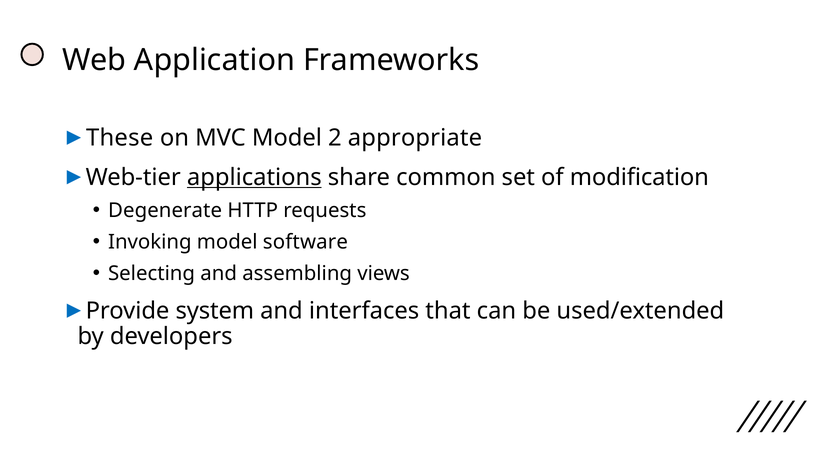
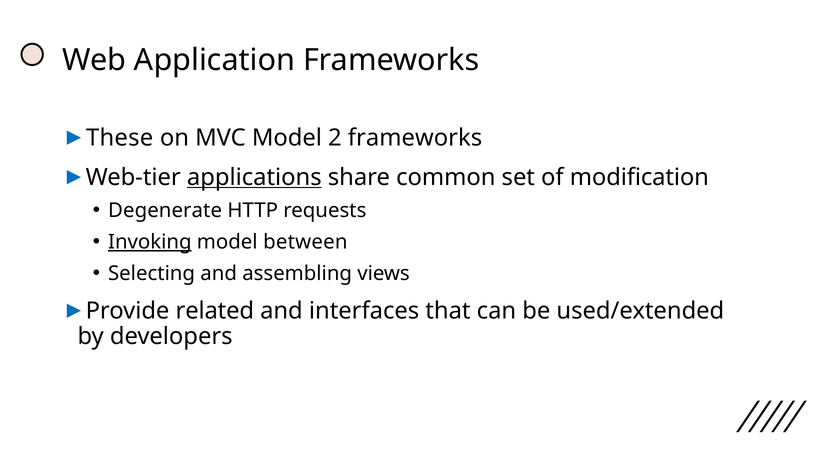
2 appropriate: appropriate -> frameworks (415, 138)
Invoking underline: none -> present (150, 242)
software: software -> between (305, 242)
system: system -> related (215, 311)
